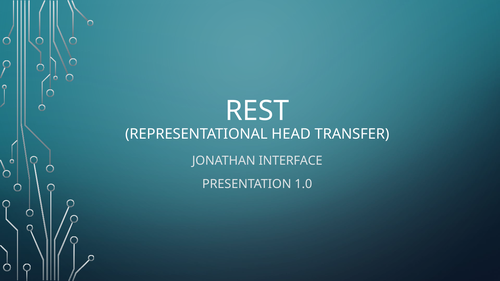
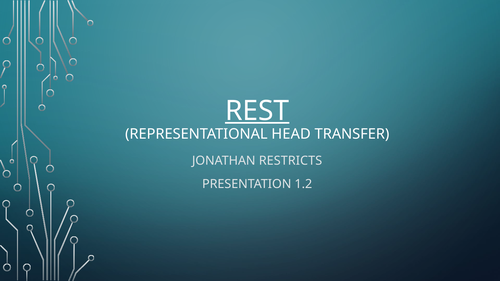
REST underline: none -> present (257, 111)
INTERFACE: INTERFACE -> RESTRICTS (290, 161)
1.0: 1.0 -> 1.2 (303, 184)
